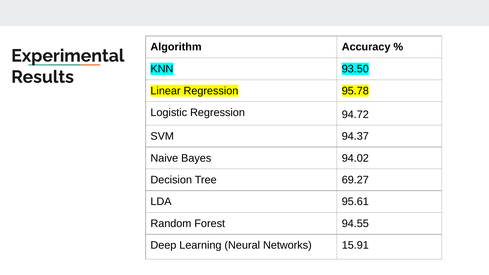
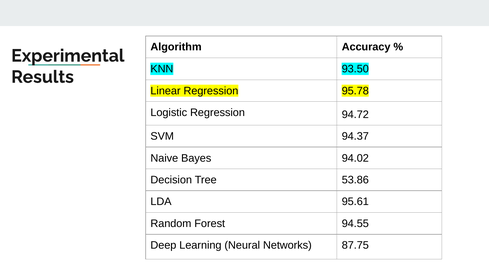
69.27: 69.27 -> 53.86 (355, 180)
15.91: 15.91 -> 87.75 (355, 245)
